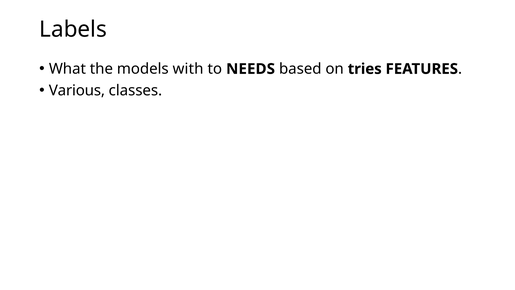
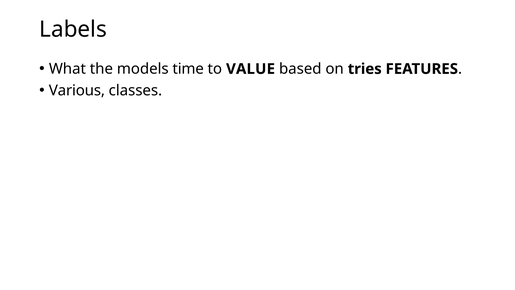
with: with -> time (188, 69)
NEEDS: NEEDS -> VALUE (251, 69)
